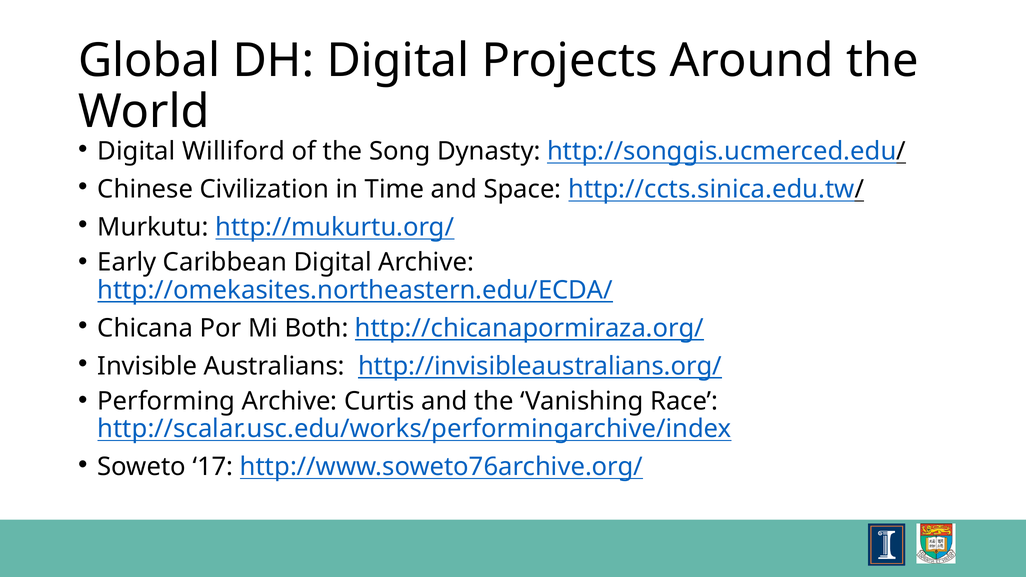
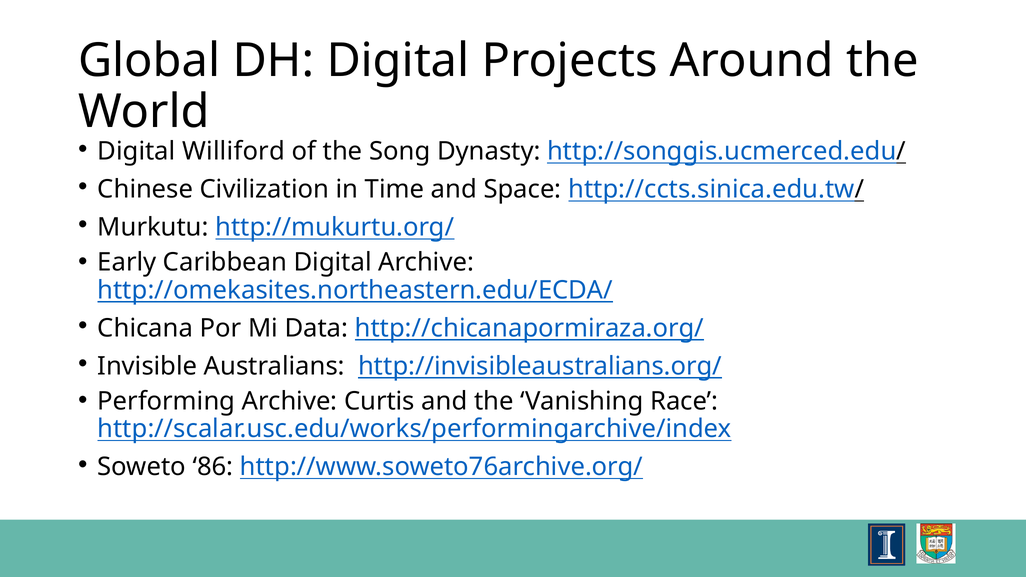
Both: Both -> Data (316, 328)
17: 17 -> 86 (213, 467)
